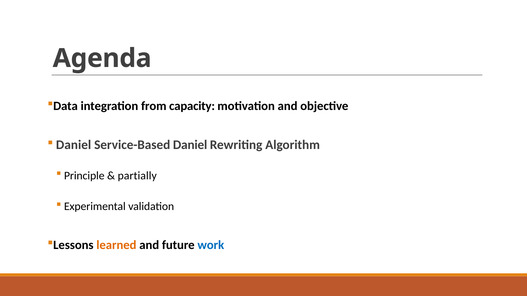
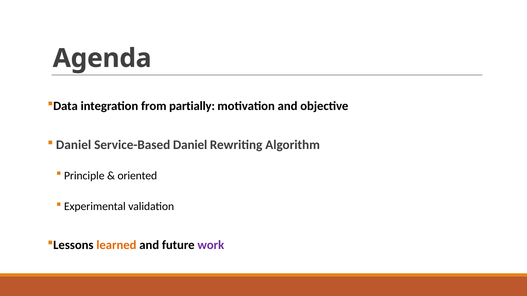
capacity: capacity -> partially (192, 106)
partially: partially -> oriented (137, 176)
work colour: blue -> purple (211, 245)
